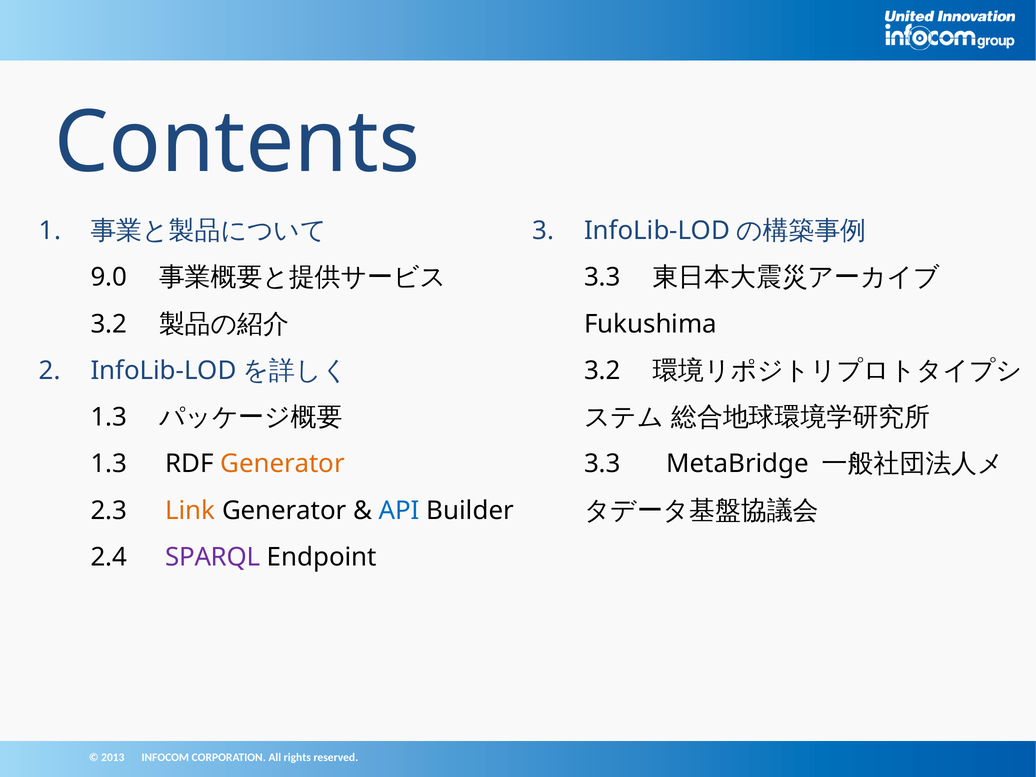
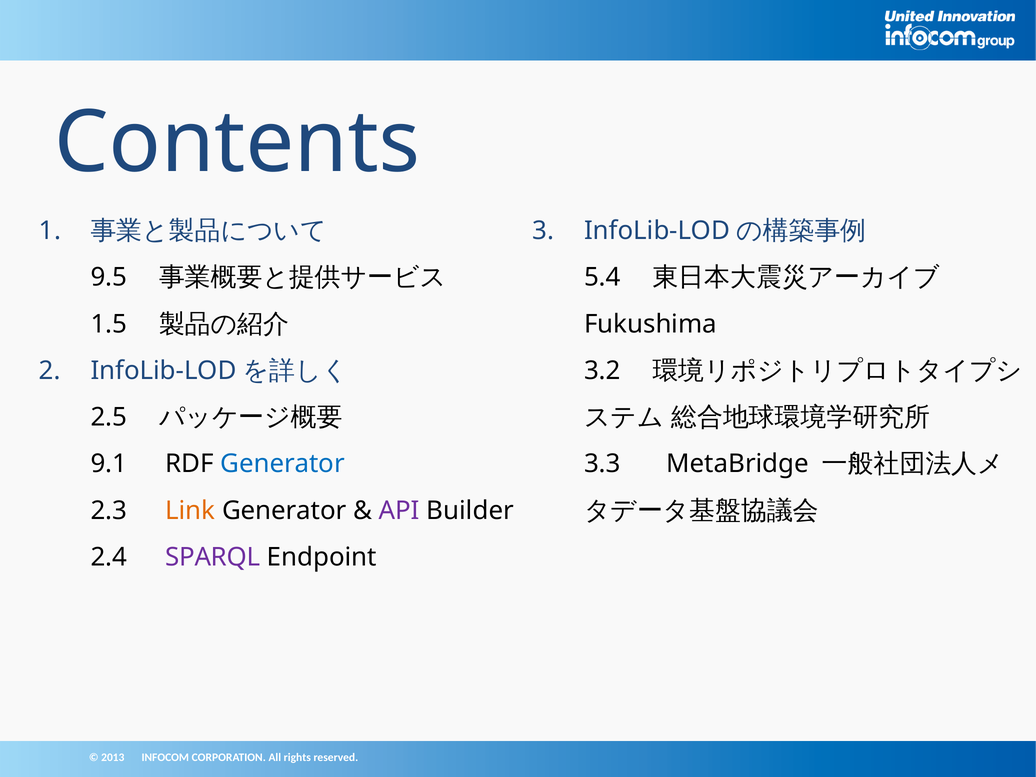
9.0: 9.0 -> 9.5 (109, 277)
3.3: 3.3 -> 5.4 (602, 277)
3.2: 3.2 -> 1.5 (109, 324)
1.3: 1.3 -> 2.5 (109, 417)
1.3: 1.3 -> 9.1 (109, 464)
Generator colour: orange -> blue (283, 464)
API colour: blue -> purple (399, 510)
